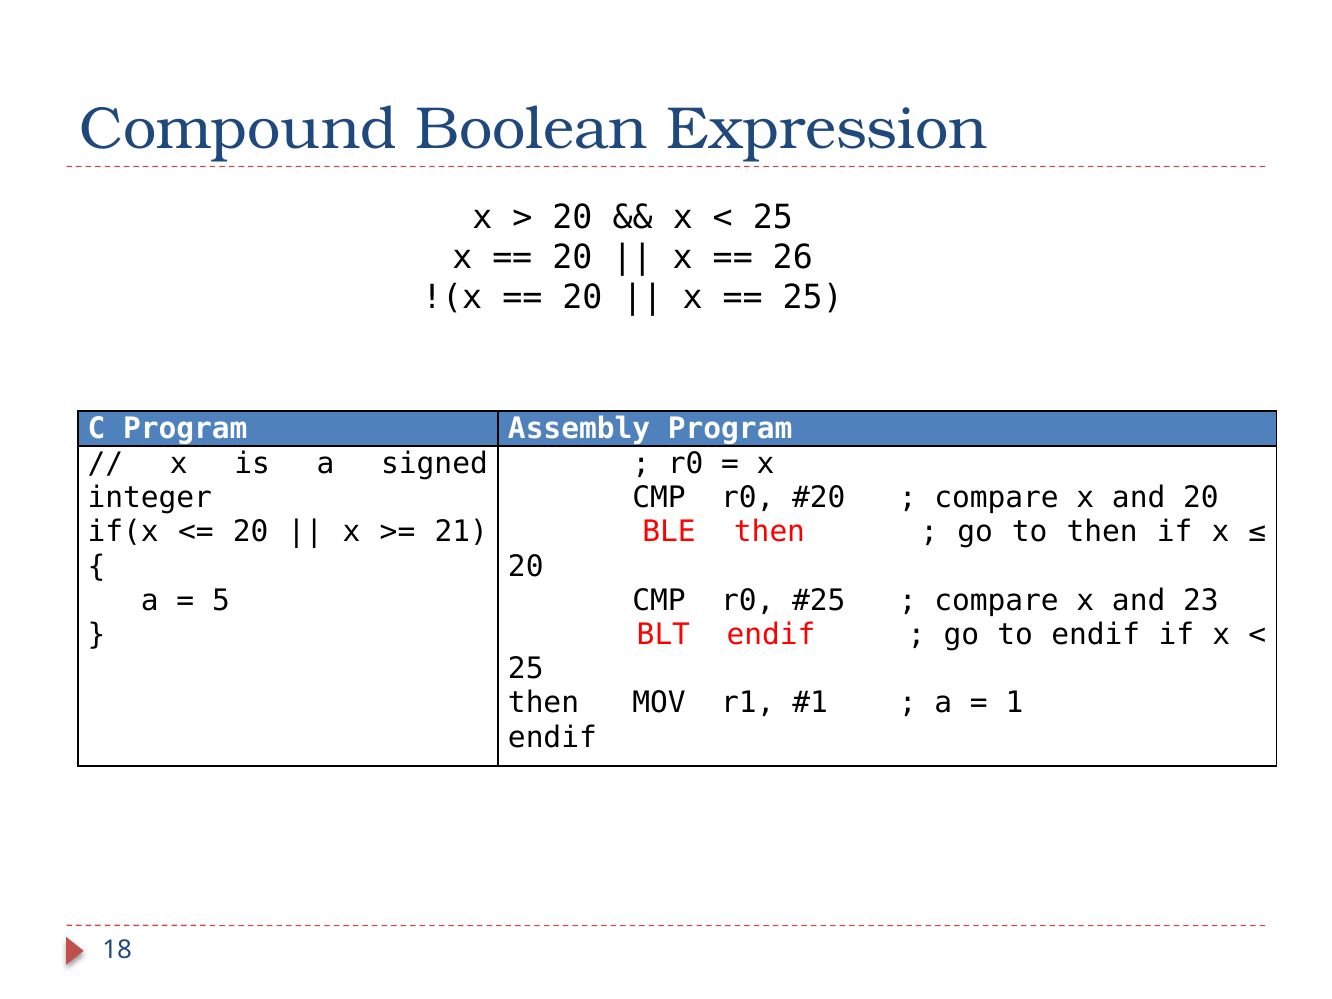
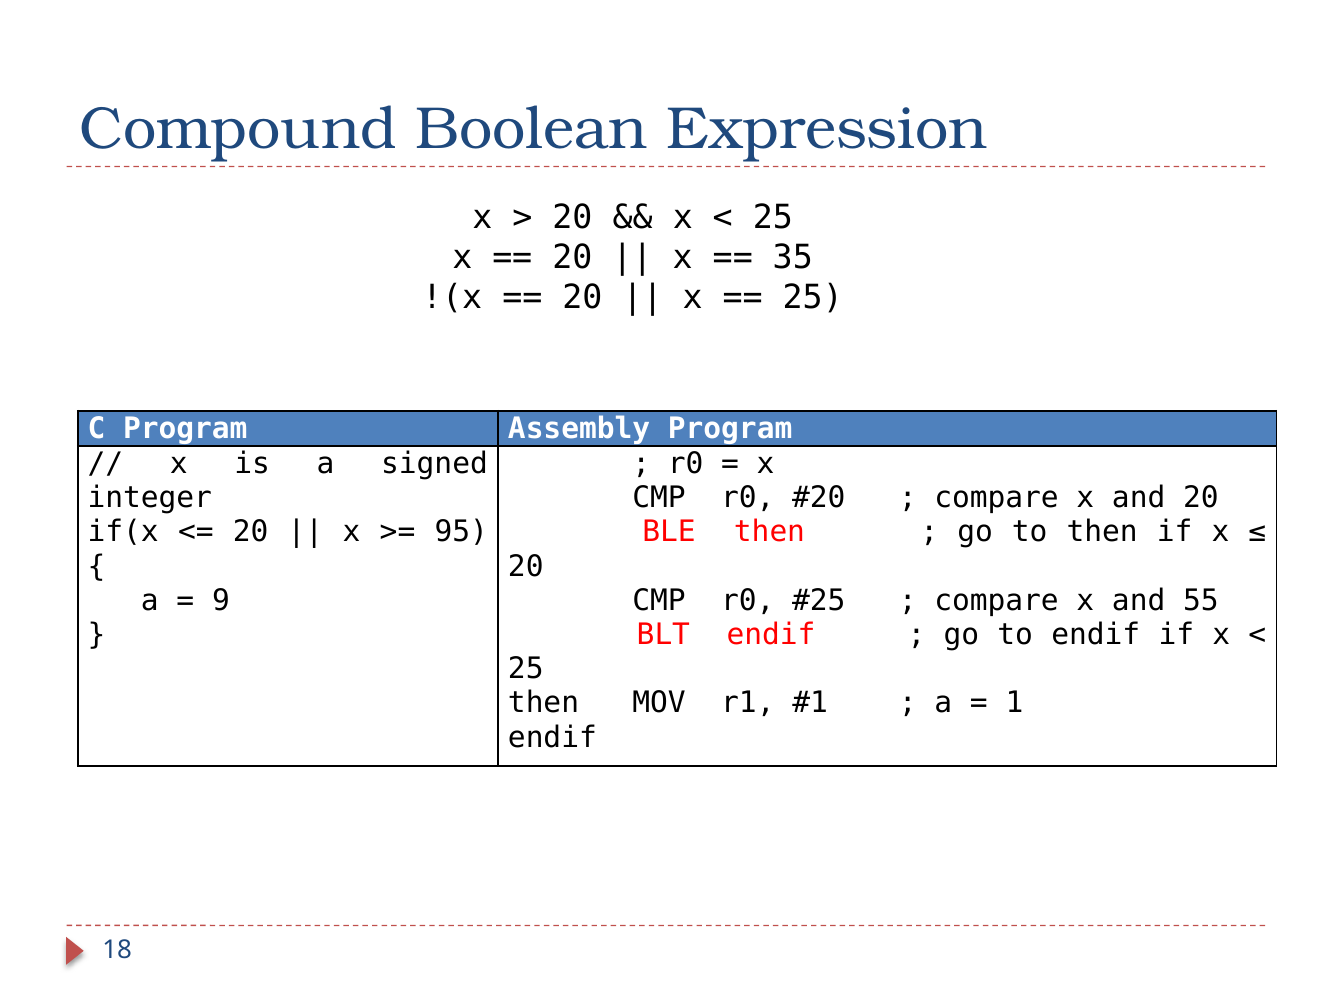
26: 26 -> 35 (793, 257)
21: 21 -> 95 (461, 532)
5: 5 -> 9 (221, 601)
23: 23 -> 55 (1201, 601)
